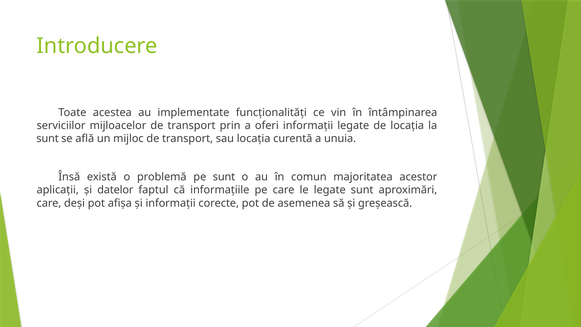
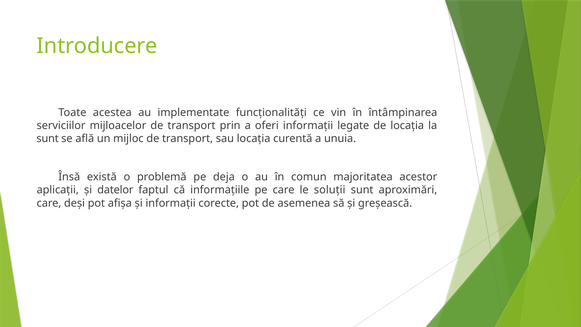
pe sunt: sunt -> deja (224, 177)
le legate: legate -> soluții (330, 190)
